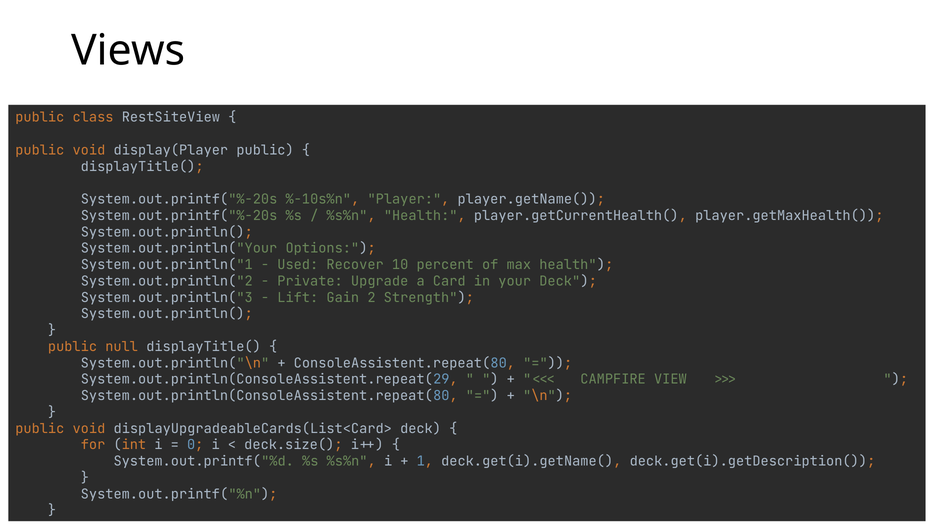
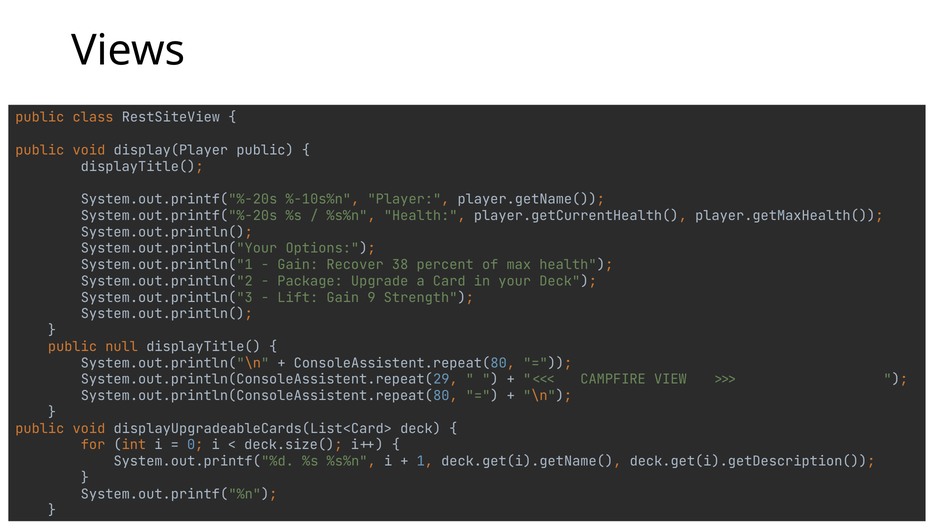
Used: Used -> Gain (298, 265)
10: 10 -> 38 (400, 265)
Private: Private -> Package (310, 281)
2: 2 -> 9 (371, 297)
